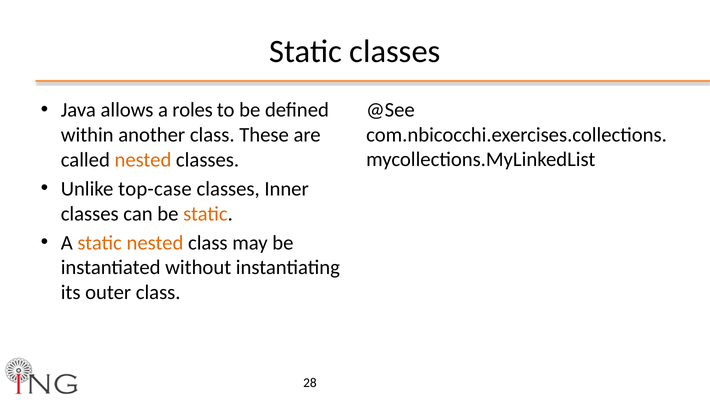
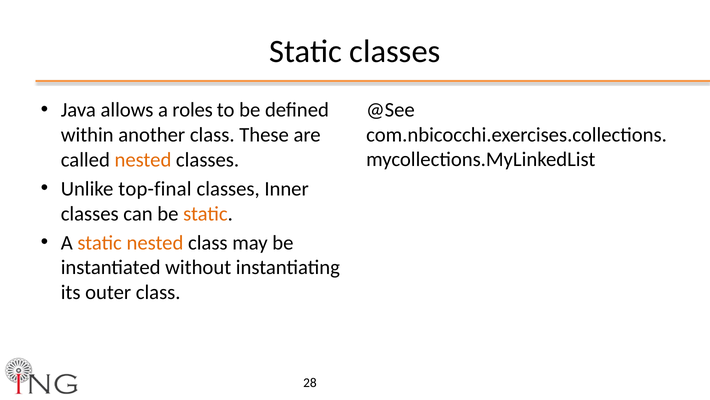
top-case: top-case -> top-final (155, 188)
